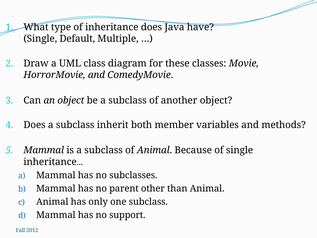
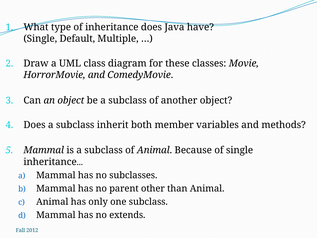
support: support -> extends (127, 215)
